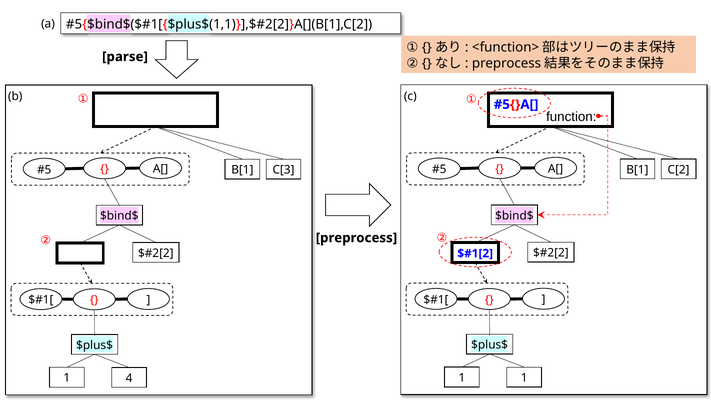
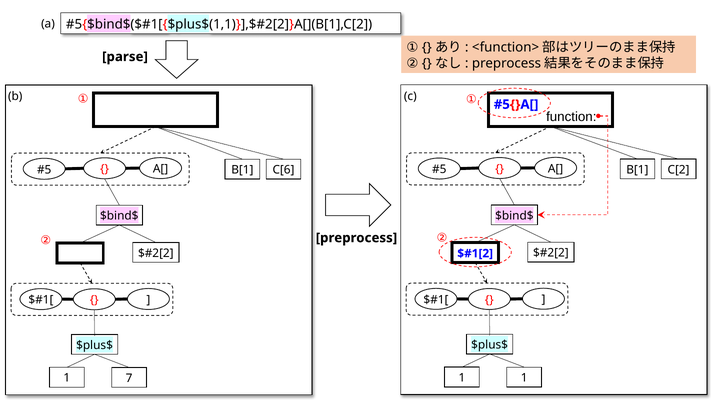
C[3: C[3 -> C[6 (283, 170)
4: 4 -> 7 (129, 378)
